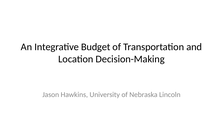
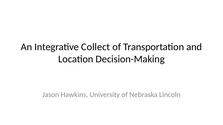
Budget: Budget -> Collect (96, 47)
